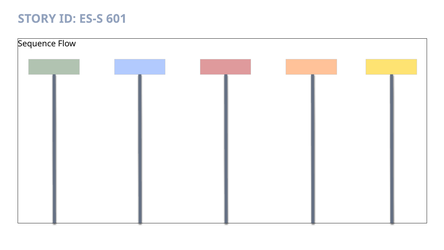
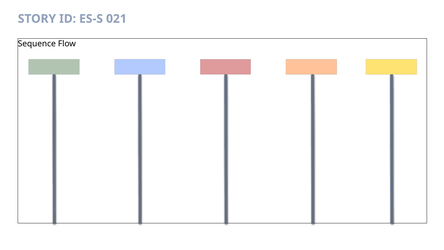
601: 601 -> 021 (116, 19)
